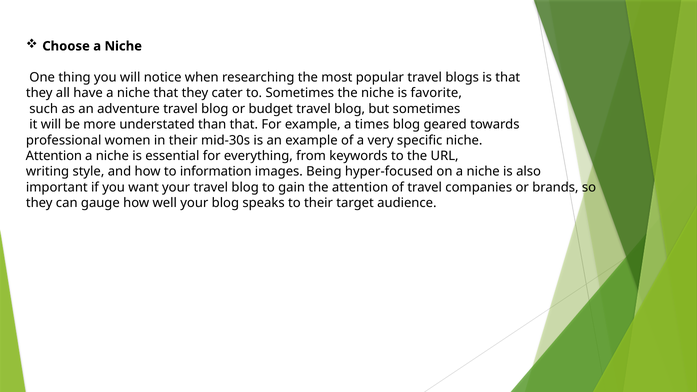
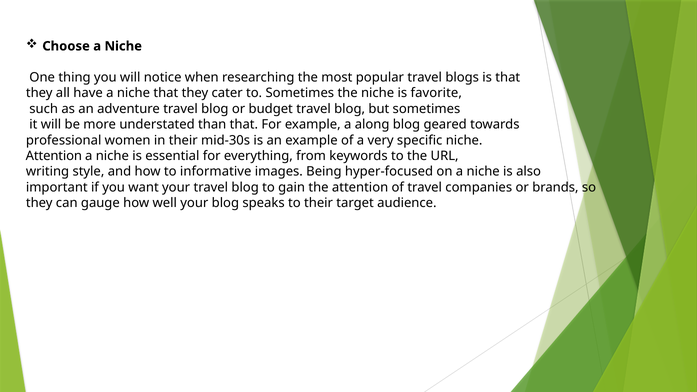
times: times -> along (372, 125)
information: information -> informative (216, 172)
